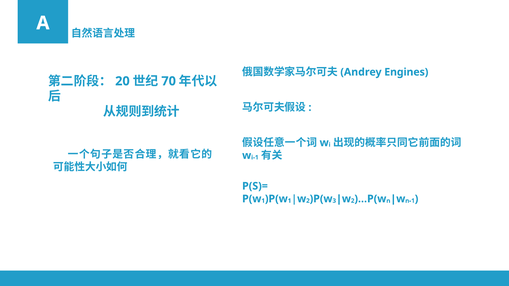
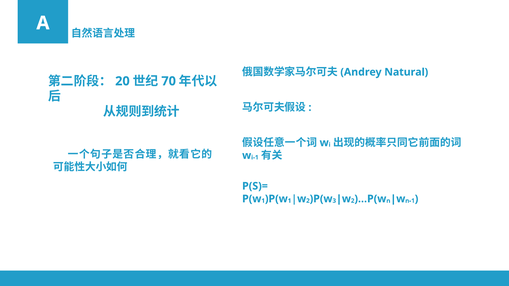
Engines: Engines -> Natural (406, 72)
